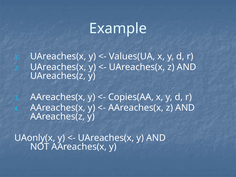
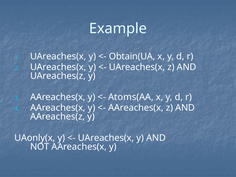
Values(UA: Values(UA -> Obtain(UA (132, 56)
Copies(AA: Copies(AA -> Atoms(AA (131, 97)
